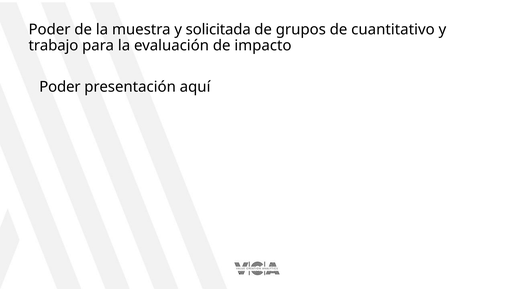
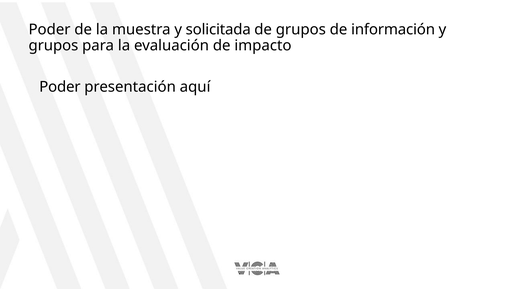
cuantitativo: cuantitativo -> información (393, 29)
trabajo: trabajo -> grupos (53, 46)
